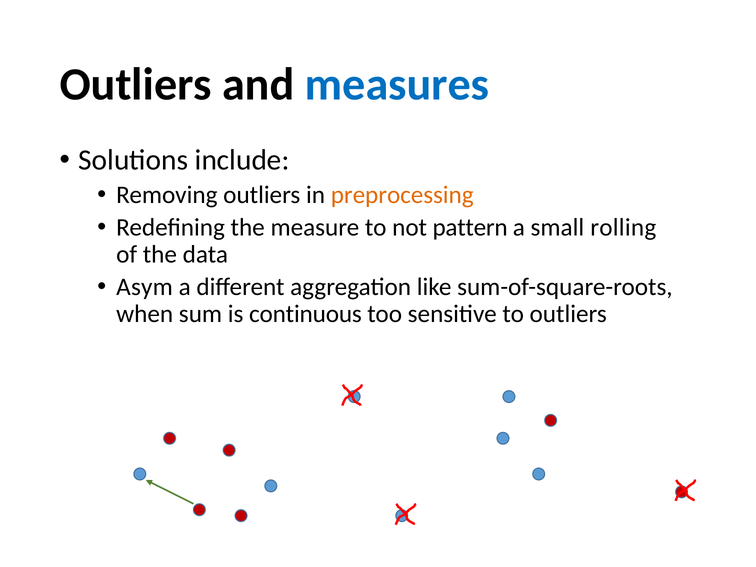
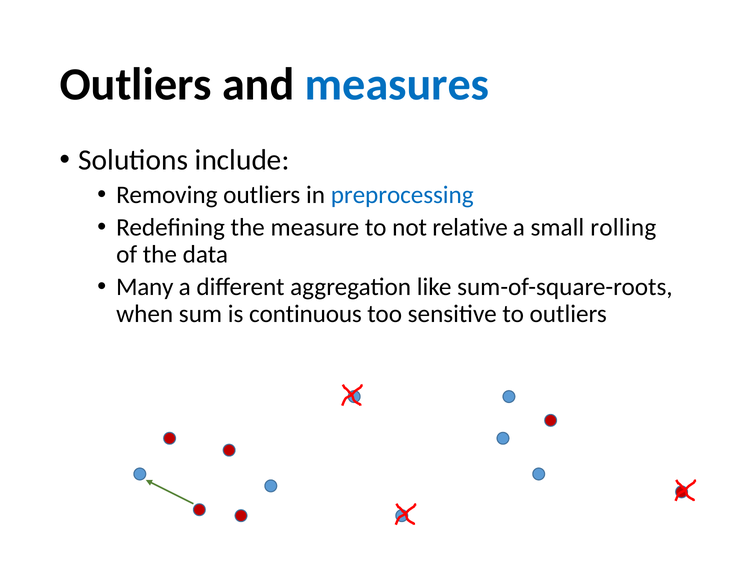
preprocessing colour: orange -> blue (402, 195)
pattern: pattern -> relative (470, 227)
Asym: Asym -> Many (145, 287)
